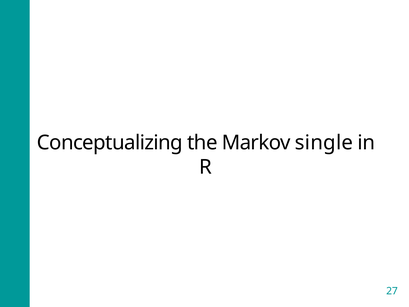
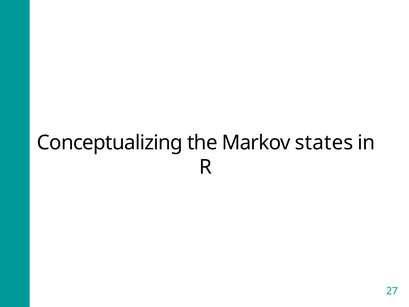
single: single -> states (324, 143)
